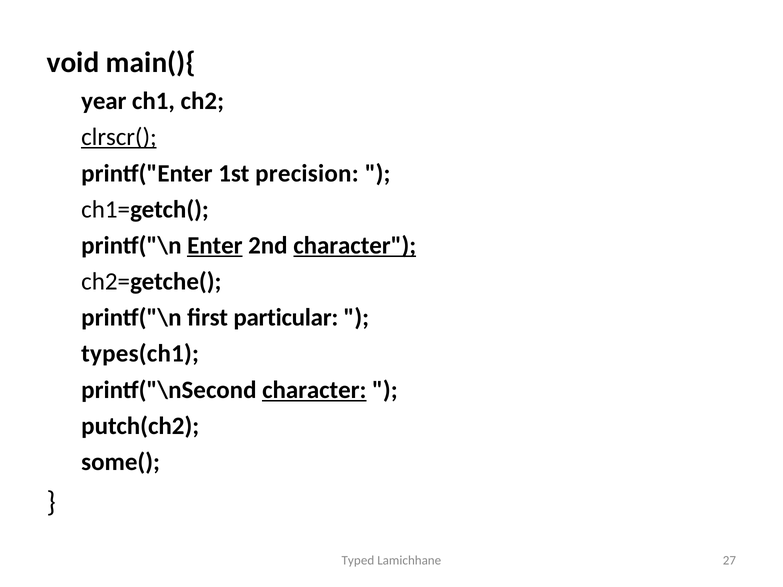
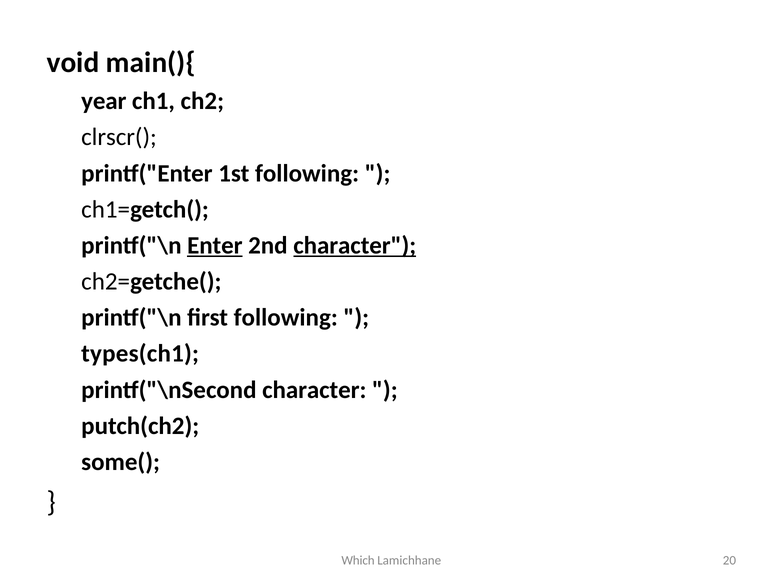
clrscr( underline: present -> none (119, 137)
1st precision: precision -> following (307, 173)
first particular: particular -> following (286, 318)
character underline: present -> none (314, 390)
Typed: Typed -> Which (358, 561)
27: 27 -> 20 (729, 561)
